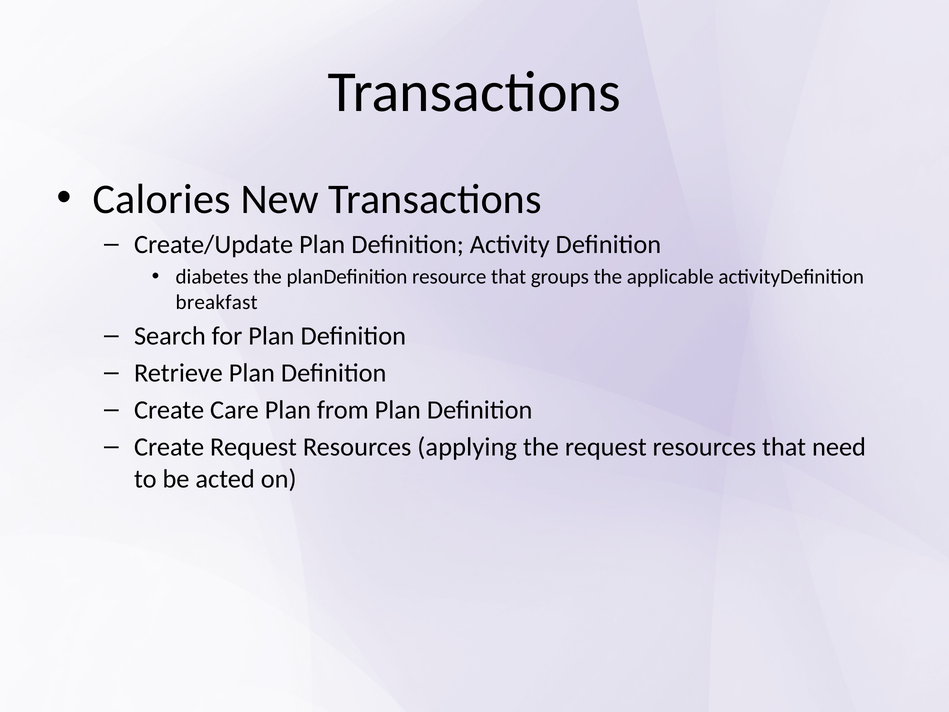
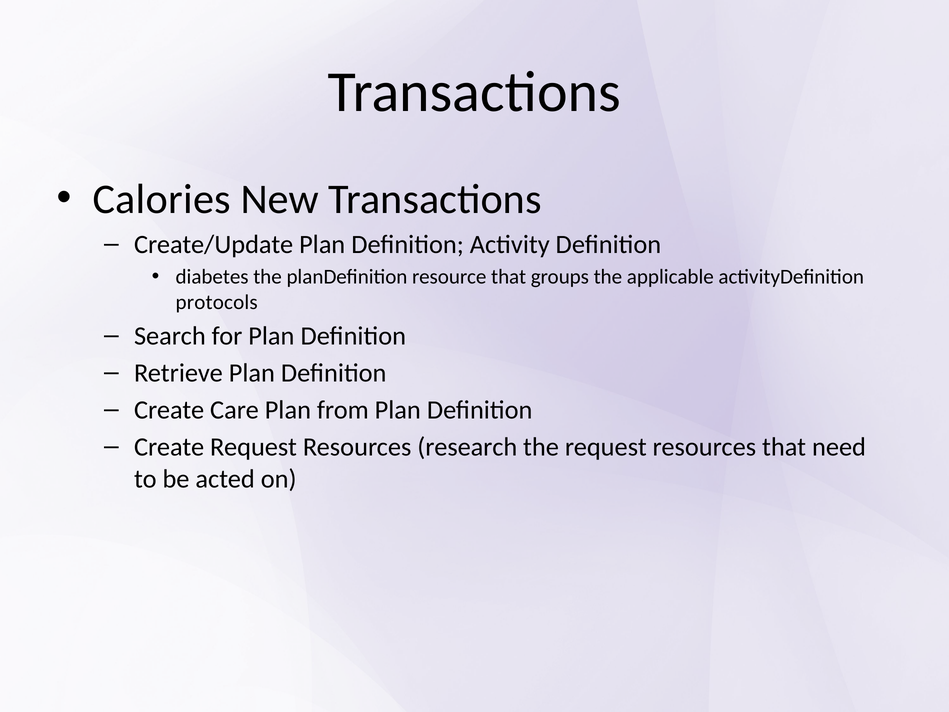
breakfast: breakfast -> protocols (217, 302)
applying: applying -> research (467, 447)
